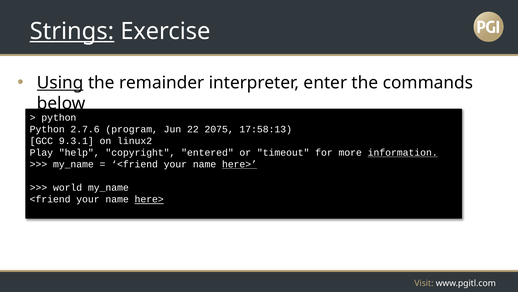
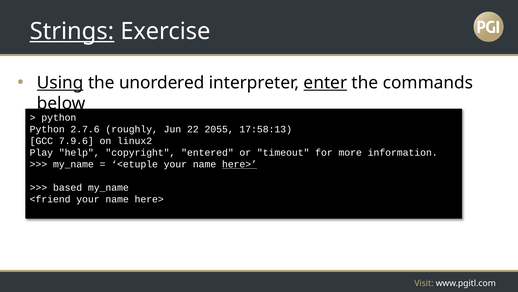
remainder: remainder -> unordered (162, 83)
enter underline: none -> present (325, 83)
program: program -> roughly (132, 129)
2075: 2075 -> 2055 (219, 129)
9.3.1: 9.3.1 -> 7.9.6 (76, 141)
information underline: present -> none (403, 152)
<friend: <friend -> <etuple (135, 164)
world: world -> based (68, 187)
here> underline: present -> none (149, 199)
